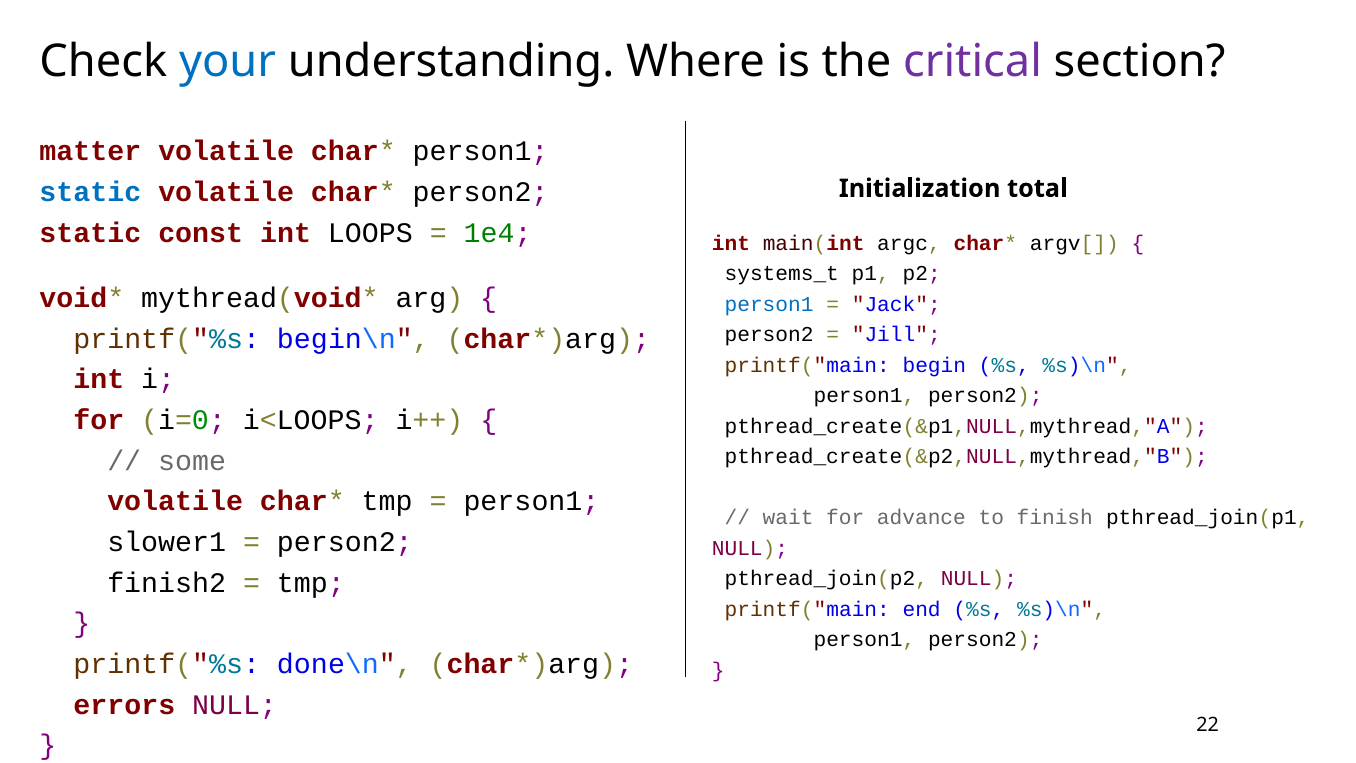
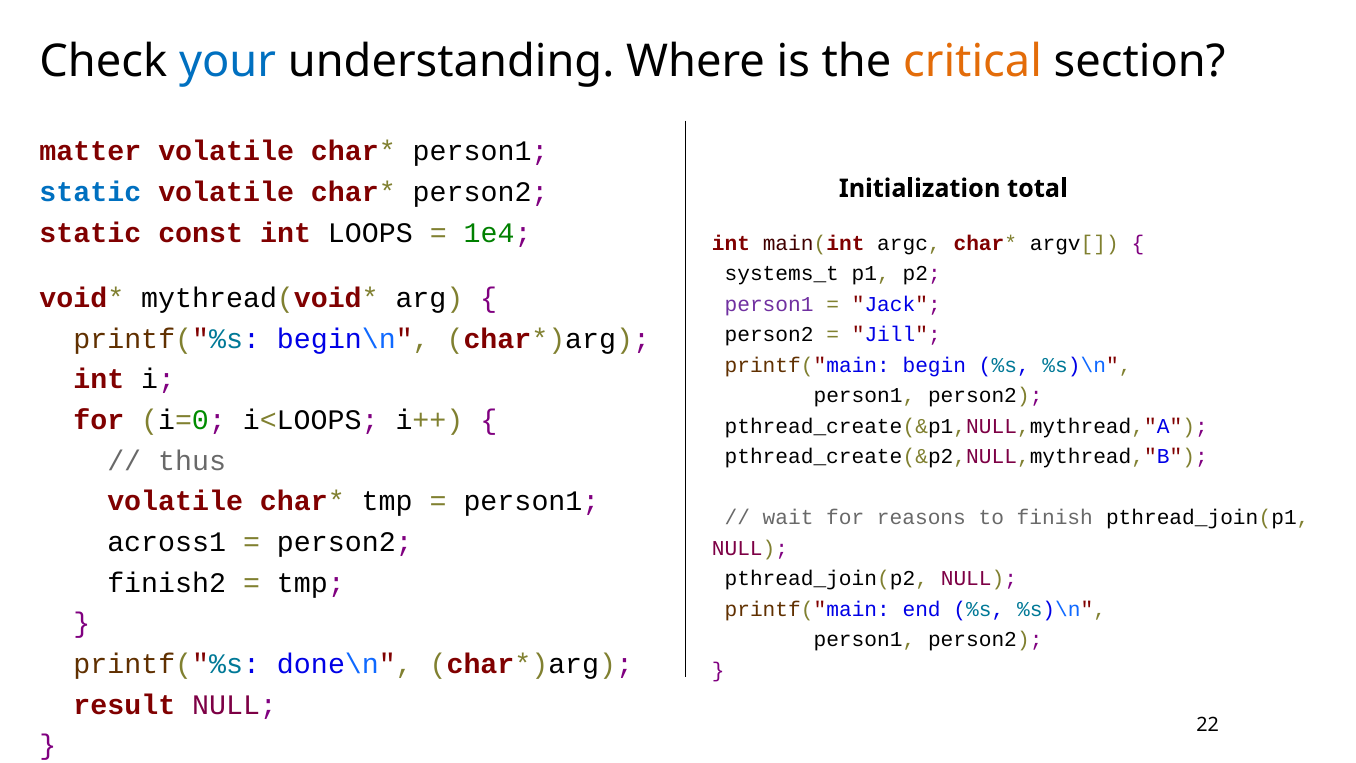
critical colour: purple -> orange (973, 62)
person1 colour: blue -> purple (769, 304)
some: some -> thus (192, 461)
advance: advance -> reasons (921, 518)
slower1: slower1 -> across1 (167, 542)
errors: errors -> result (124, 705)
